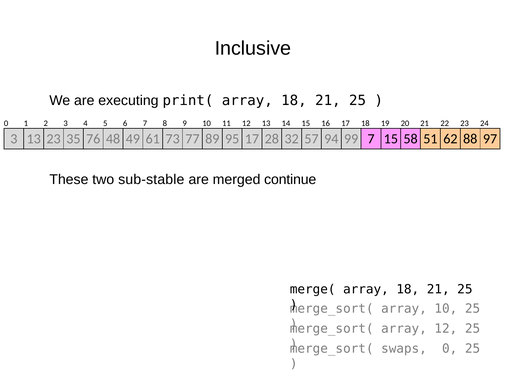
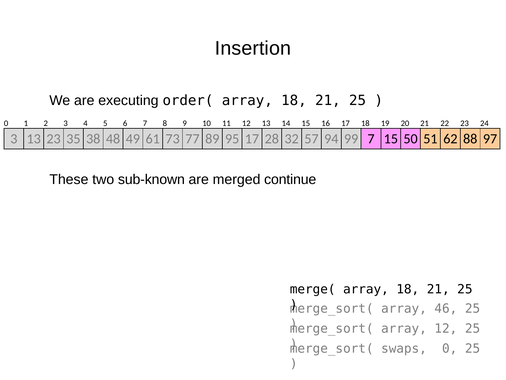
Inclusive: Inclusive -> Insertion (253, 48)
print(: print( -> order( (188, 101)
76: 76 -> 38 (93, 139)
58: 58 -> 50 (411, 139)
sub-stable: sub-stable -> sub-known (151, 179)
array 10: 10 -> 46 (446, 308)
